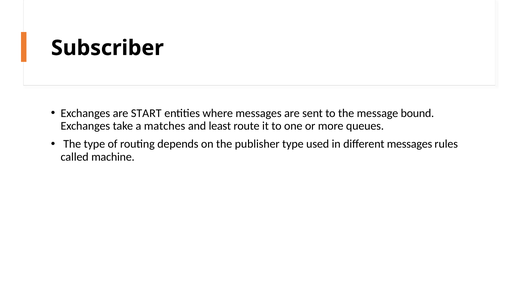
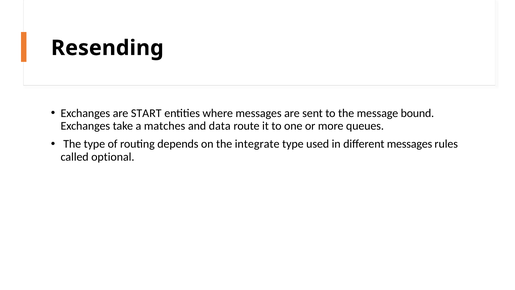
Subscriber: Subscriber -> Resending (107, 48)
least: least -> data (220, 126)
publisher: publisher -> integrate (257, 144)
machine: machine -> optional (113, 157)
